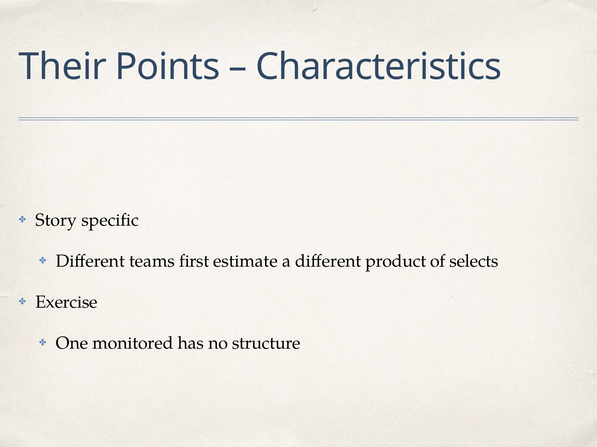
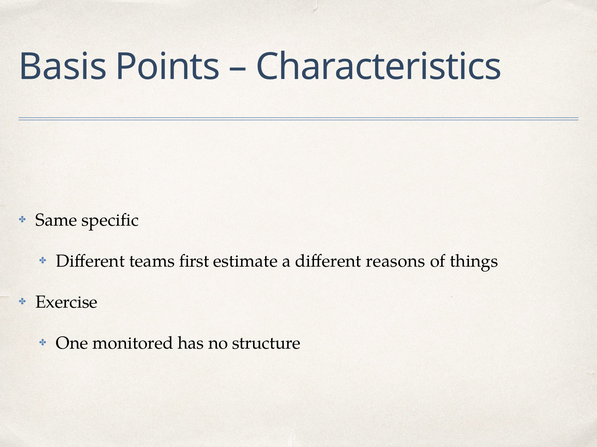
Their: Their -> Basis (63, 67)
Story: Story -> Same (56, 220)
product: product -> reasons (396, 262)
selects: selects -> things (474, 262)
